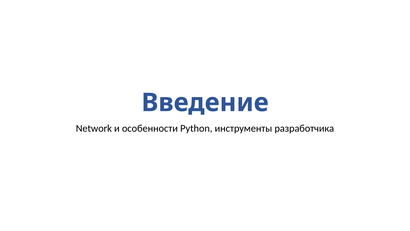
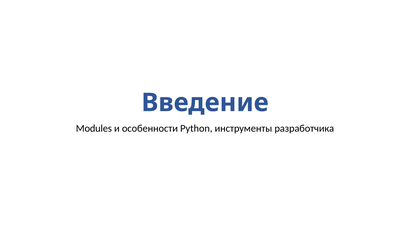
Network: Network -> Modules (94, 128)
